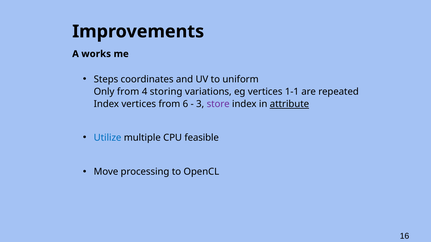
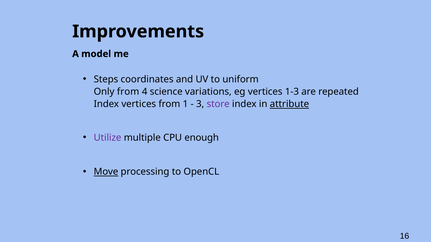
works: works -> model (96, 54)
storing: storing -> science (166, 92)
1-1: 1-1 -> 1-3 (292, 92)
6: 6 -> 1 (185, 104)
Utilize colour: blue -> purple (108, 138)
feasible: feasible -> enough (202, 138)
Move underline: none -> present (106, 172)
